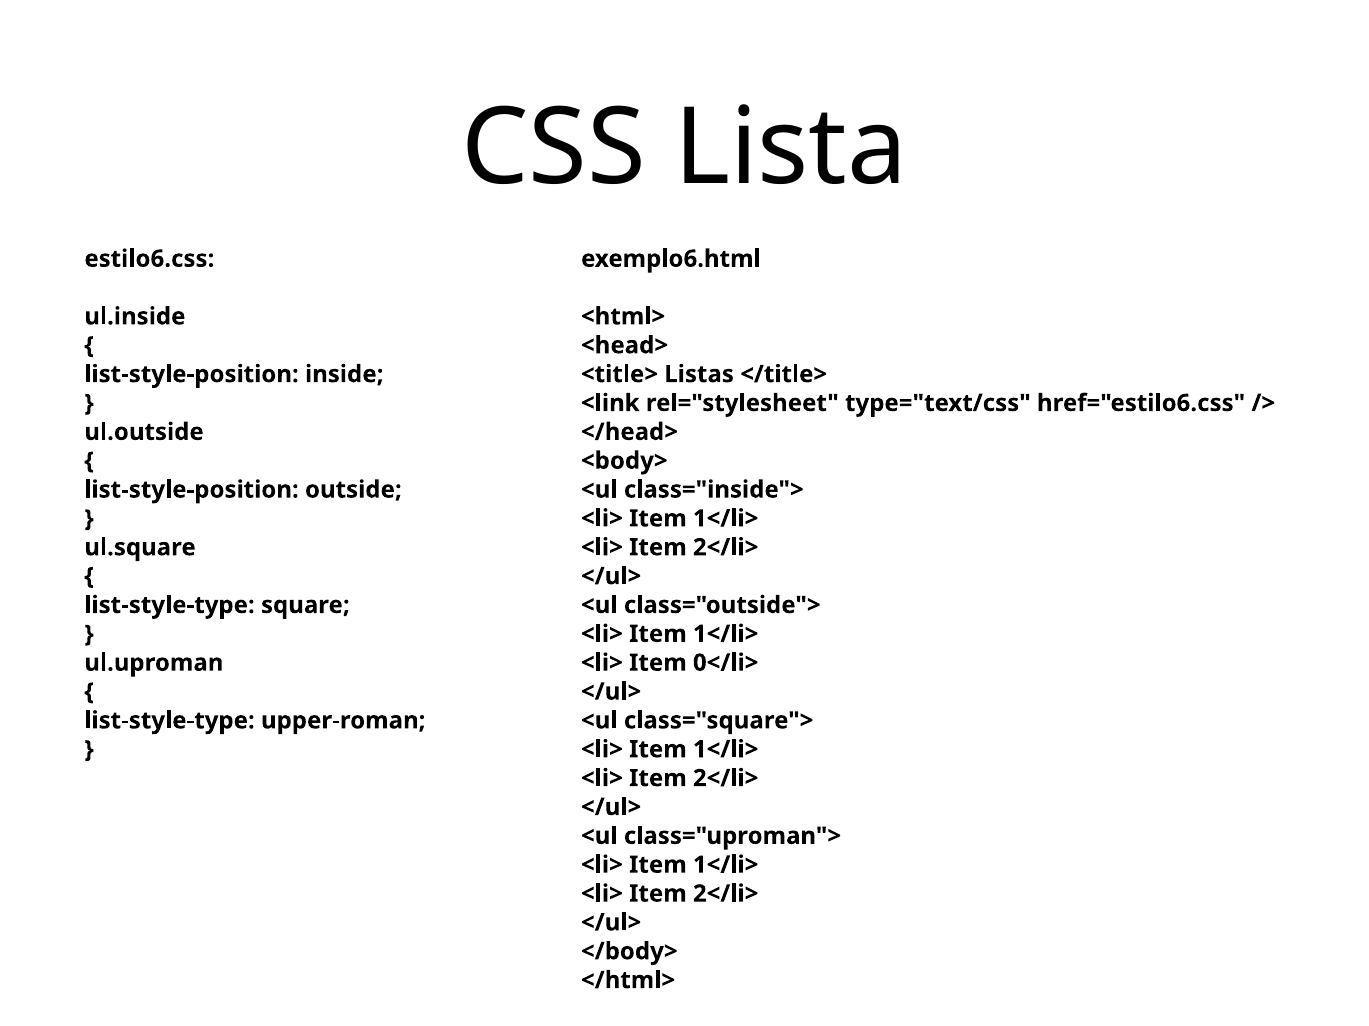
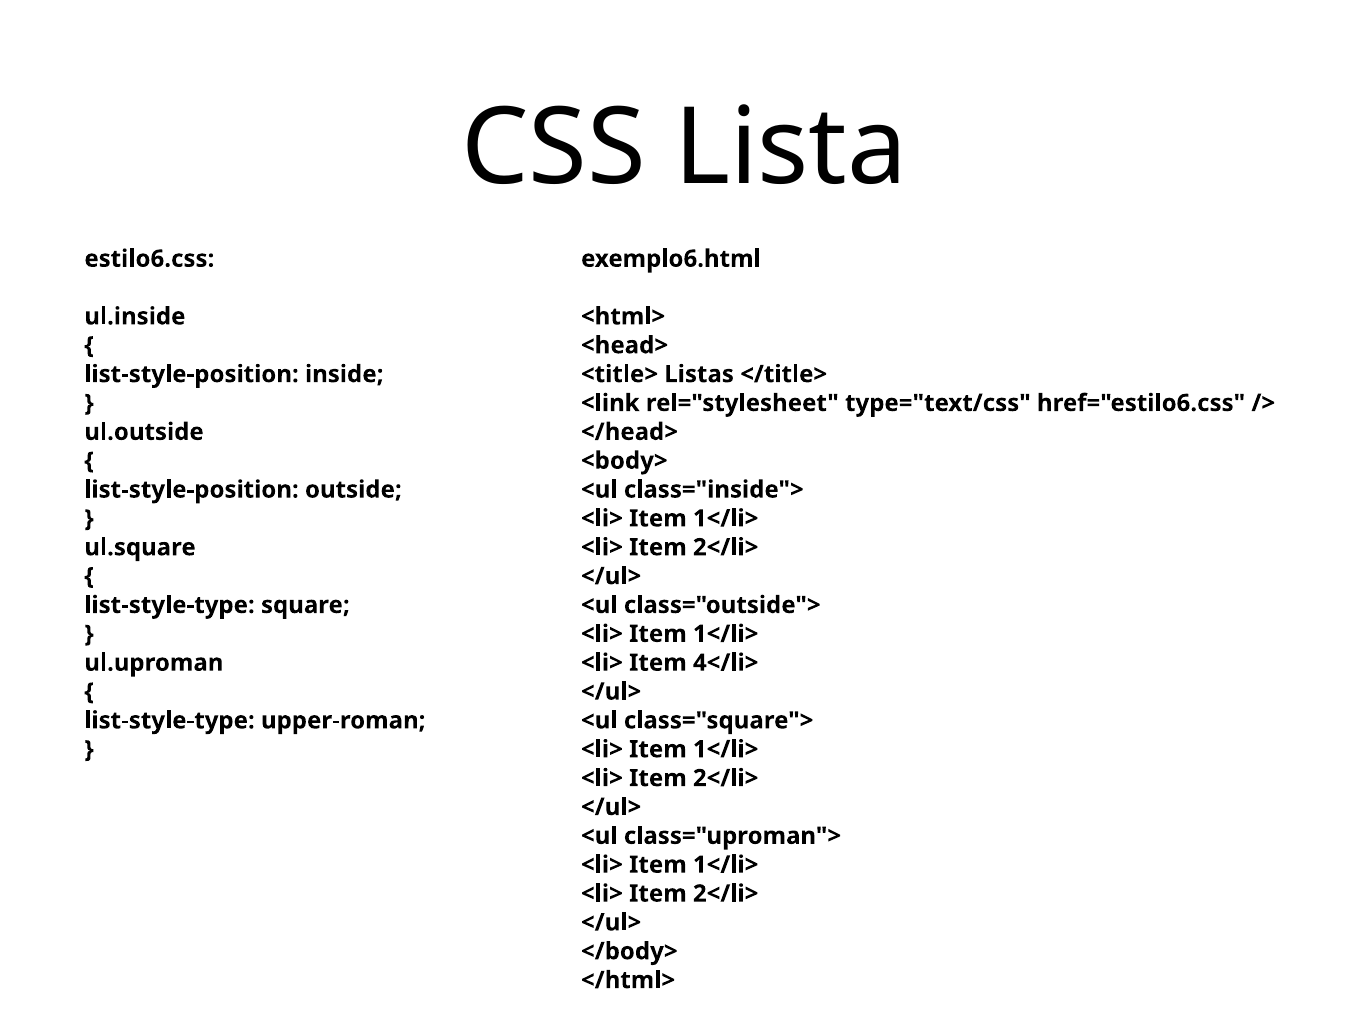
0</li>: 0</li> -> 4</li> (726, 663)
